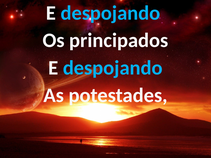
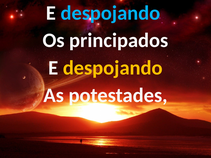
despojando colour: light blue -> yellow (113, 68)
